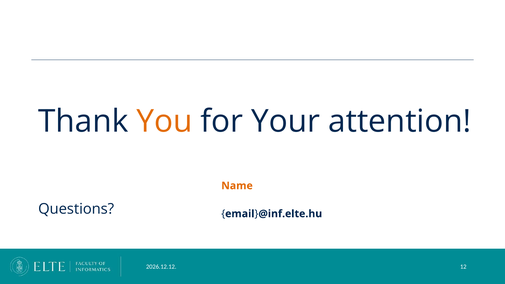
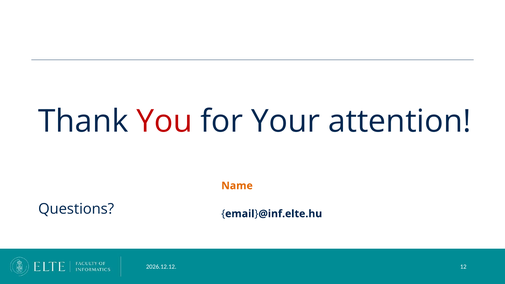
You colour: orange -> red (165, 121)
